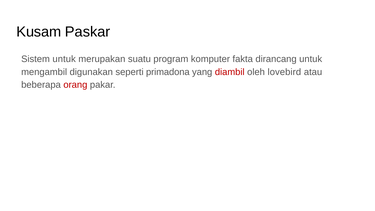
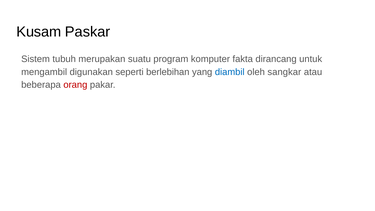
Sistem untuk: untuk -> tubuh (64, 59)
primadona: primadona -> berlebihan (168, 72)
diambil colour: red -> blue (230, 72)
lovebird: lovebird -> sangkar (284, 72)
